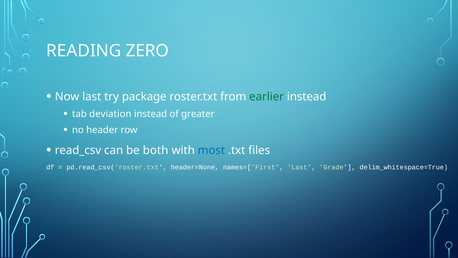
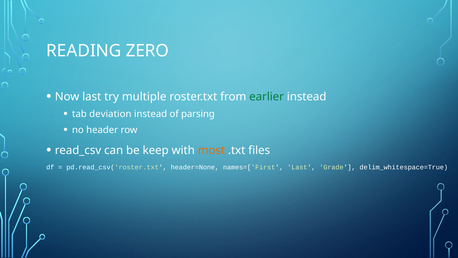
package: package -> multiple (144, 97)
greater: greater -> parsing (198, 114)
both: both -> keep (156, 150)
most colour: blue -> orange (211, 150)
